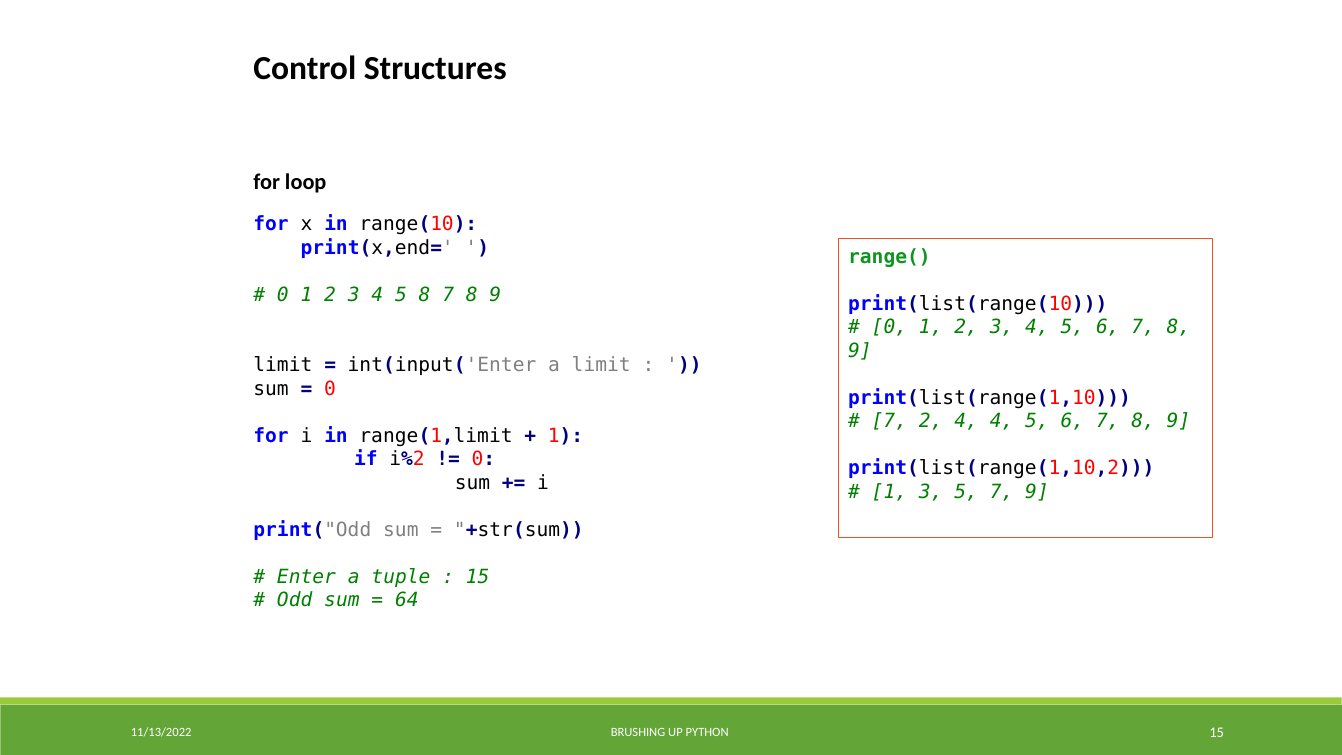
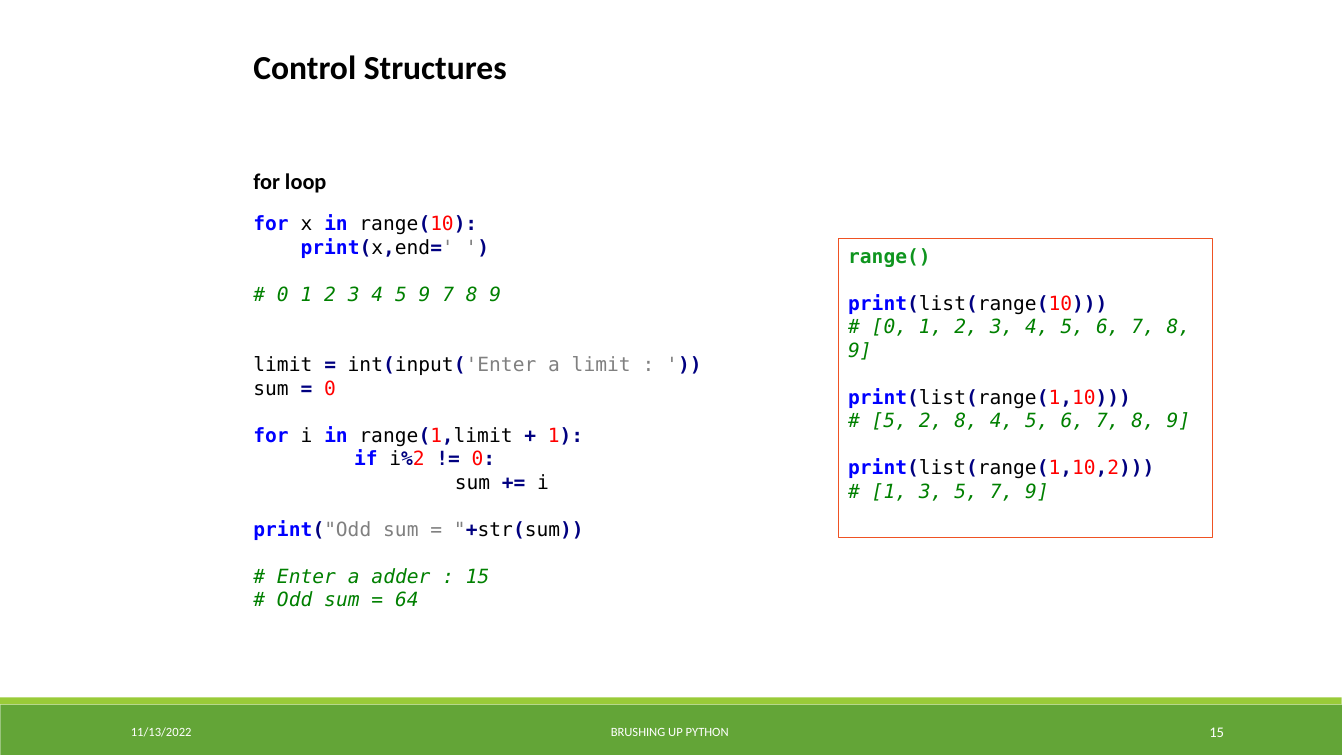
5 8: 8 -> 9 (425, 295)
7: 7 -> 5 (889, 421)
2 4: 4 -> 8 (966, 421)
tuple: tuple -> adder (401, 577)
